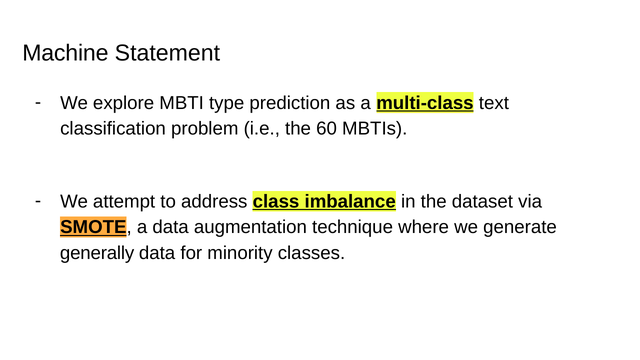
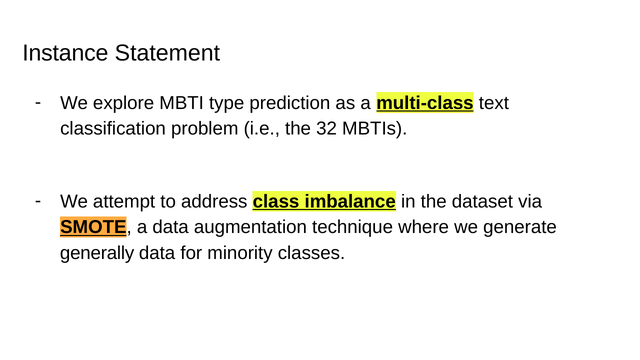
Machine: Machine -> Instance (65, 53)
60: 60 -> 32 (327, 129)
